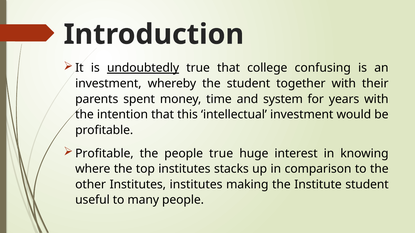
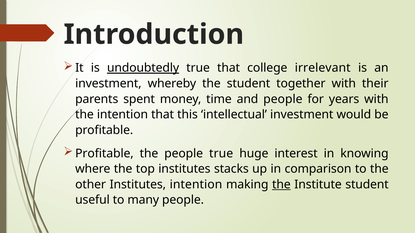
confusing: confusing -> irrelevant (323, 68)
and system: system -> people (283, 99)
Institutes institutes: institutes -> intention (196, 185)
the underline: none -> present (281, 185)
